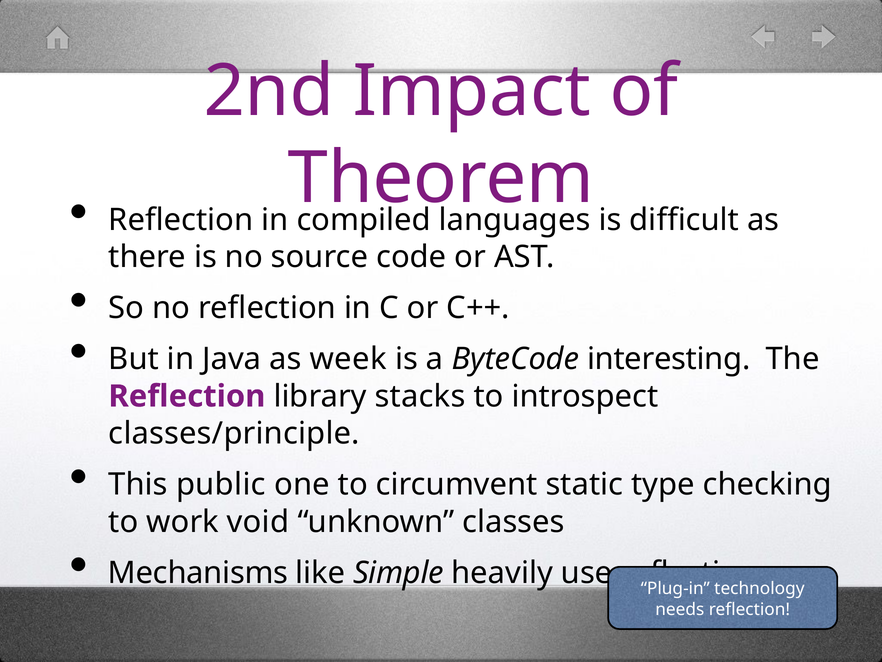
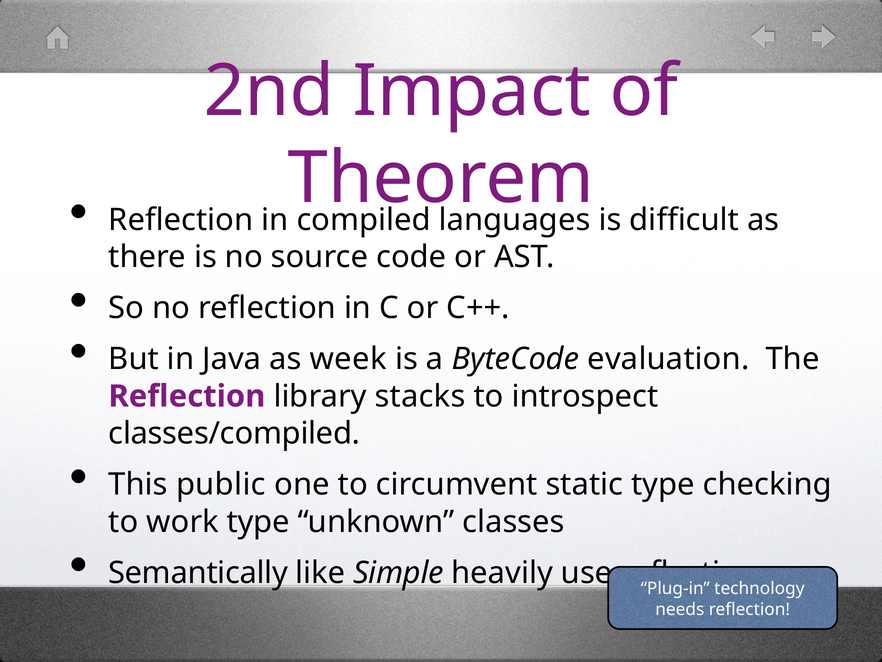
interesting: interesting -> evaluation (668, 359)
classes/principle: classes/principle -> classes/compiled (234, 433)
work void: void -> type (258, 521)
Mechanisms: Mechanisms -> Semantically (198, 572)
